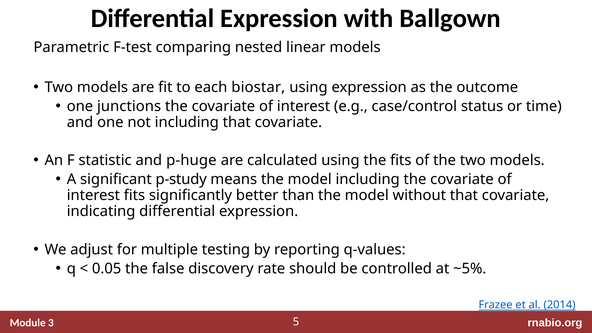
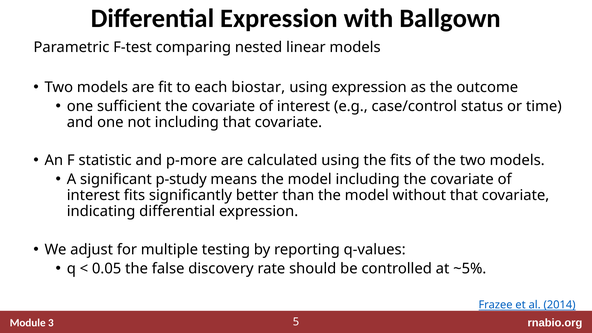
junctions: junctions -> sufficient (129, 106)
p-huge: p-huge -> p-more (191, 160)
